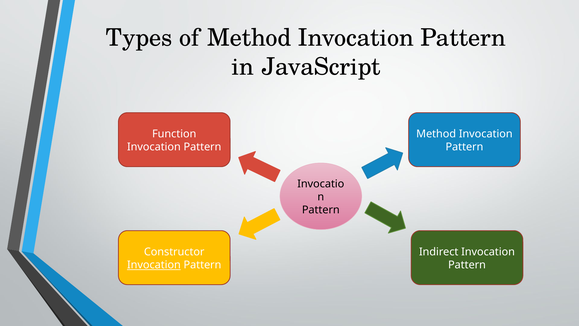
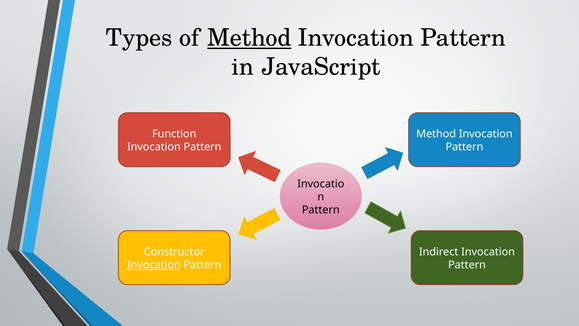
Method underline: none -> present (249, 38)
